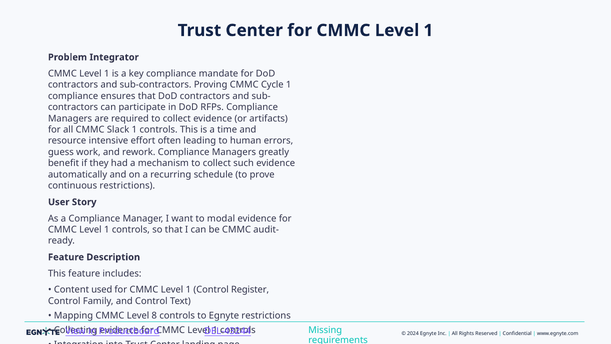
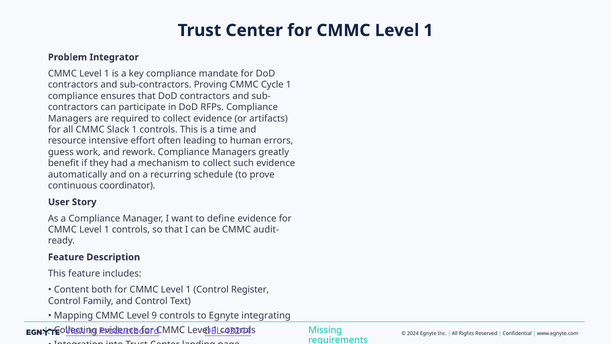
continuous restrictions: restrictions -> coordinator (127, 186)
modal: modal -> define (221, 218)
used: used -> both (102, 290)
8: 8 -> 9 (154, 315)
Egnyte restrictions: restrictions -> integrating (266, 315)
